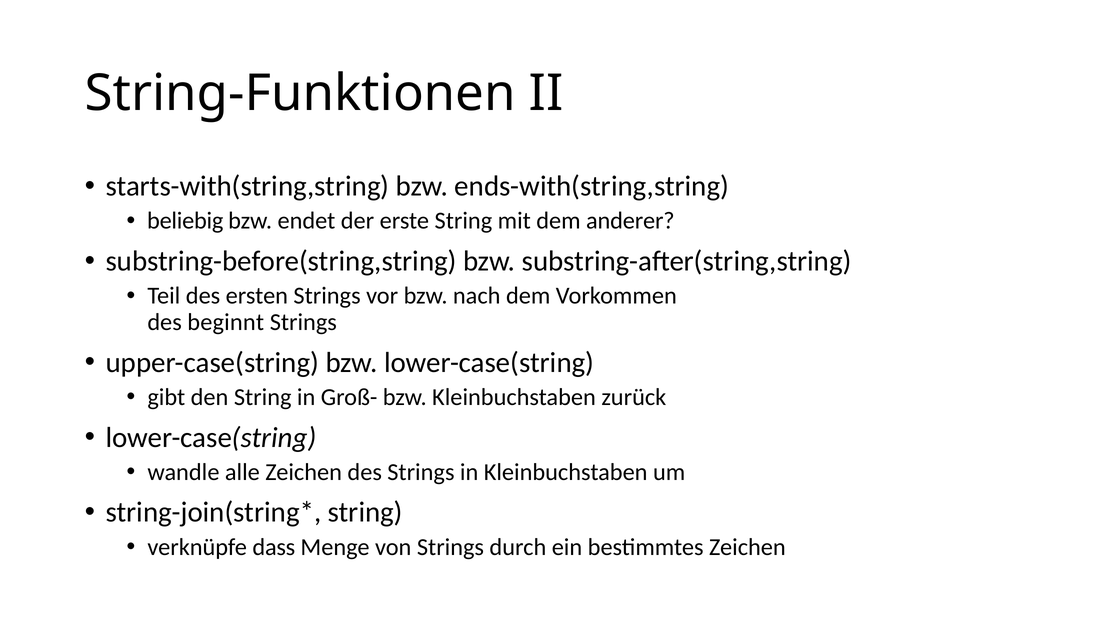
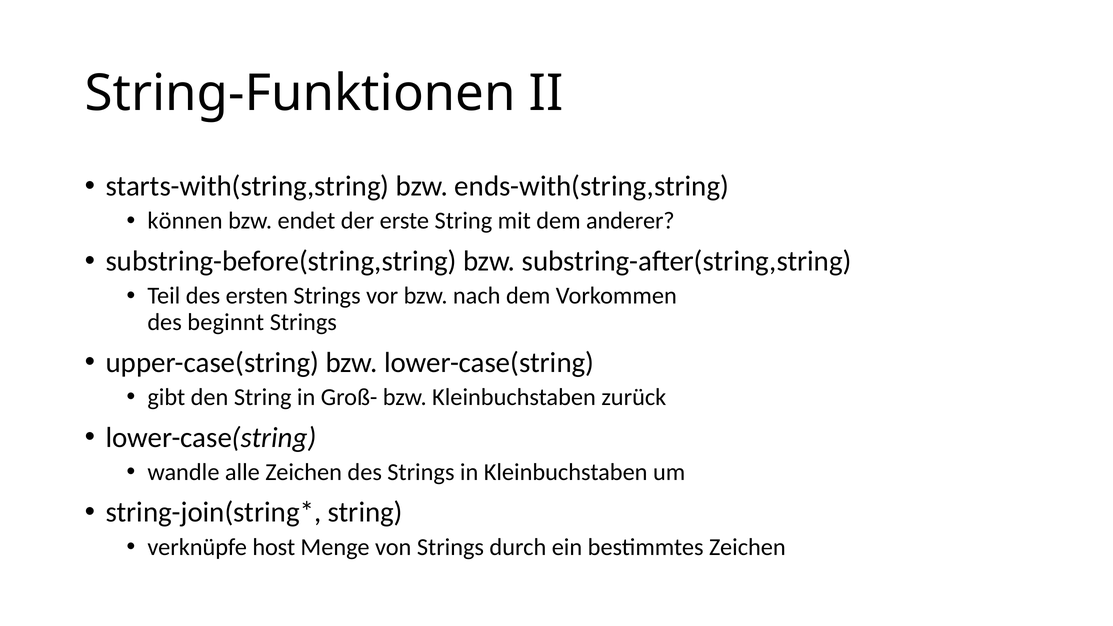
beliebig: beliebig -> können (185, 221)
dass: dass -> host (274, 547)
